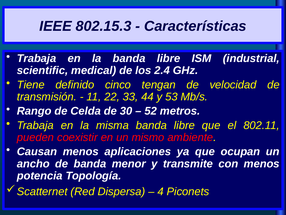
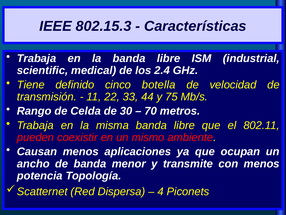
tengan: tengan -> botella (159, 85)
53: 53 -> 75 (171, 97)
52: 52 -> 70 (151, 111)
